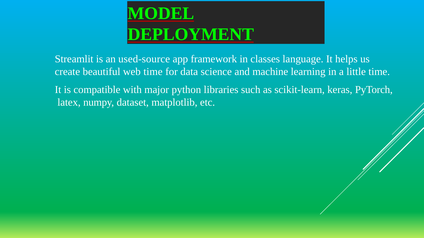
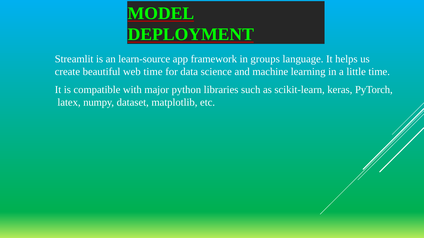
used-source: used-source -> learn-source (144, 59)
classes: classes -> groups (265, 59)
